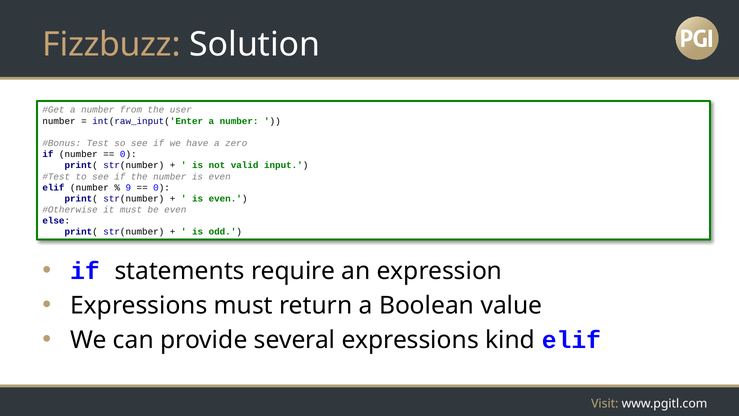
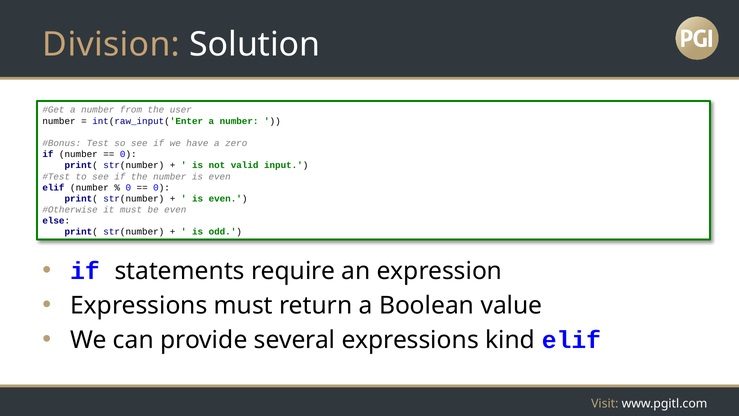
Fizzbuzz: Fizzbuzz -> Division (111, 45)
9: 9 -> 0 (128, 187)
